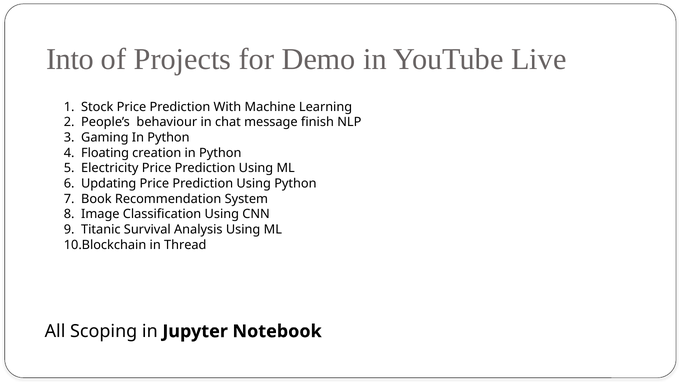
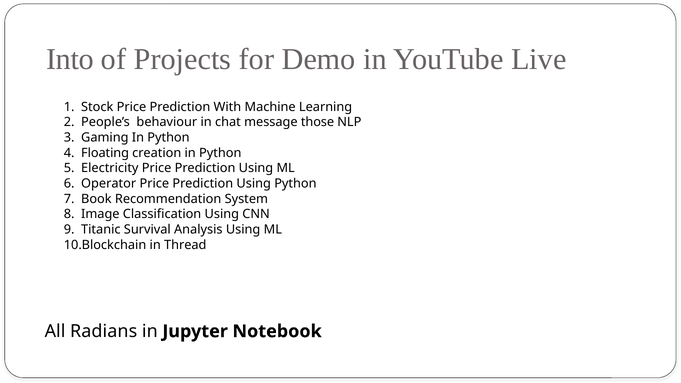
finish: finish -> those (318, 122)
Updating: Updating -> Operator (109, 184)
Scoping: Scoping -> Radians (104, 331)
